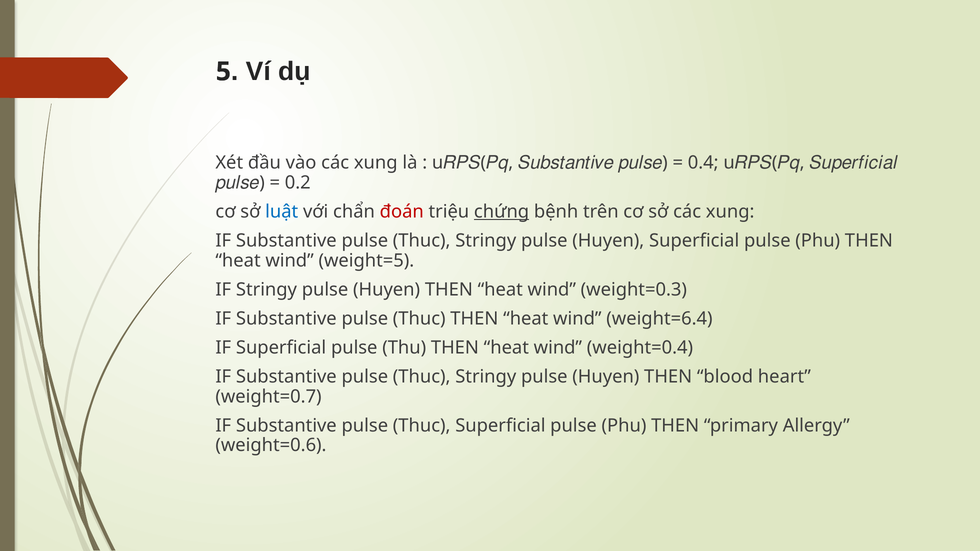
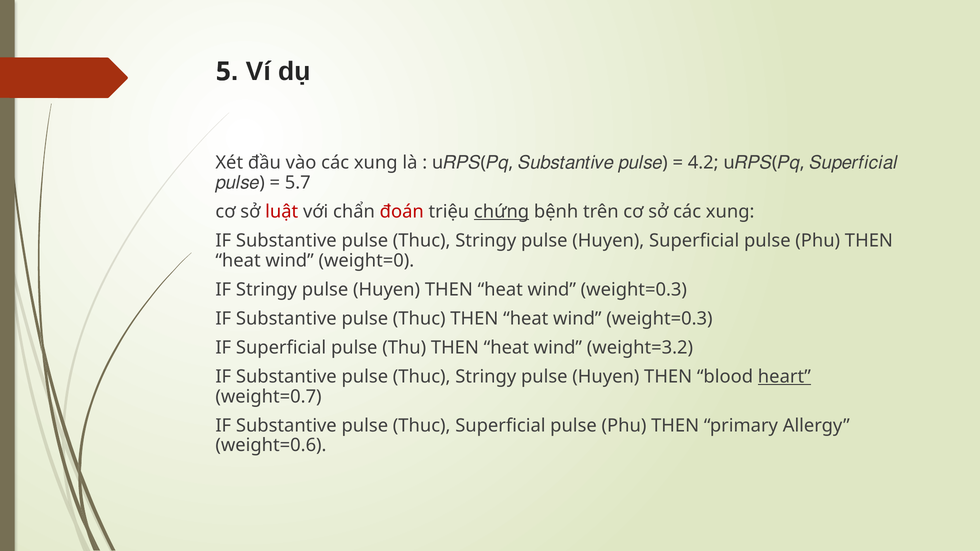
0.4: 0.4 -> 4.2 (703, 163)
0.2: 0.2 -> 5.7 (298, 183)
luật colour: blue -> red (282, 212)
weight=5: weight=5 -> weight=0 (366, 261)
weight=6.4: weight=6.4 -> weight=0.3 (659, 319)
weight=0.4: weight=0.4 -> weight=3.2 (640, 348)
heart underline: none -> present (784, 377)
